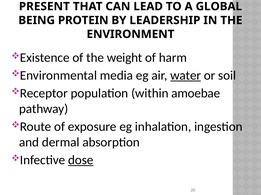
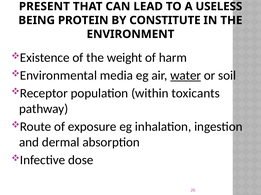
GLOBAL: GLOBAL -> USELESS (219, 6)
LEADERSHIP: LEADERSHIP -> CONSTITUTE (165, 20)
amoebae: amoebae -> toxicants (196, 94)
dose underline: present -> none (81, 161)
